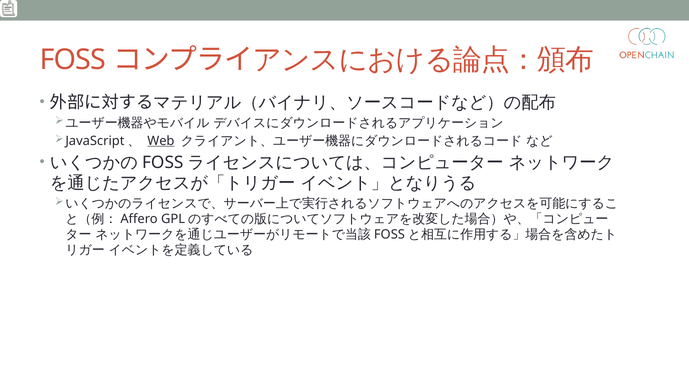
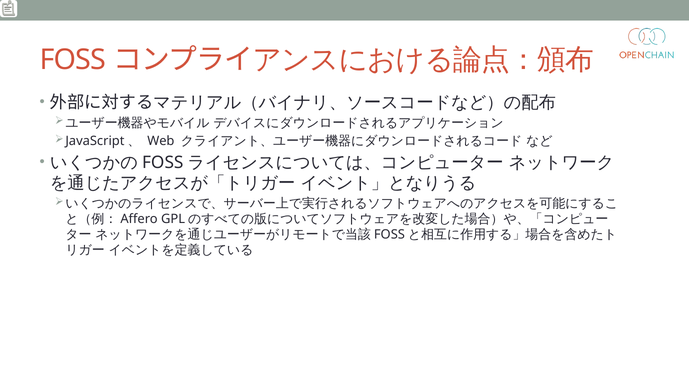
Web underline: present -> none (161, 141)
